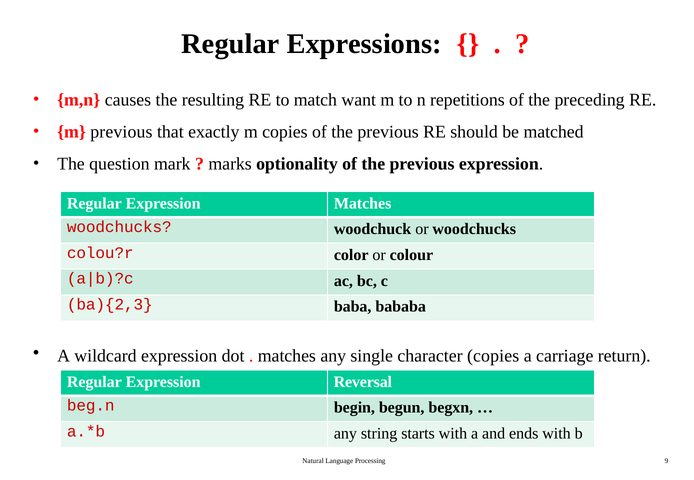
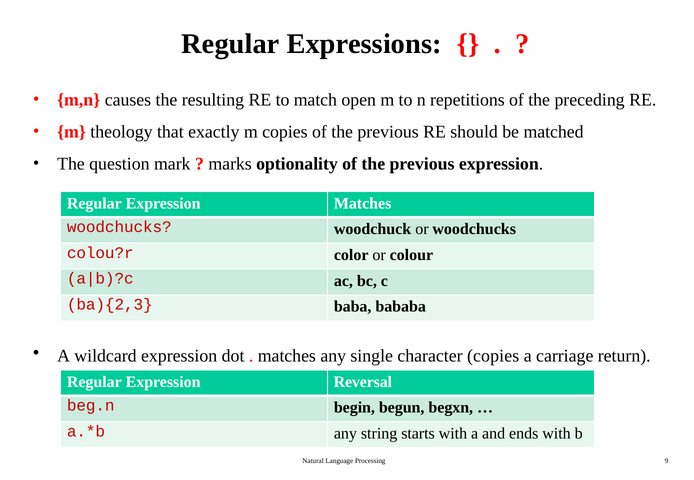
want: want -> open (359, 100)
m previous: previous -> theology (121, 132)
